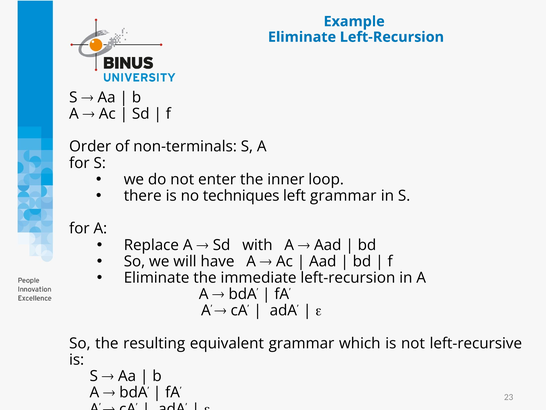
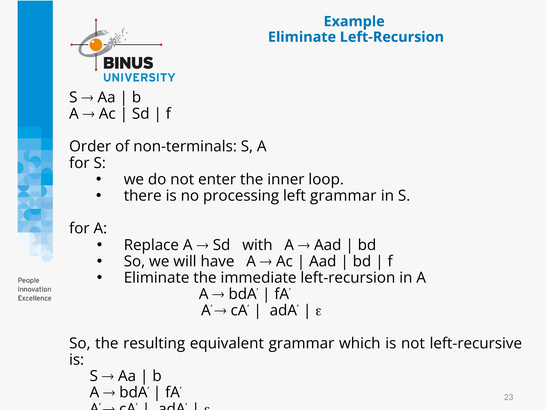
techniques: techniques -> processing (241, 196)
